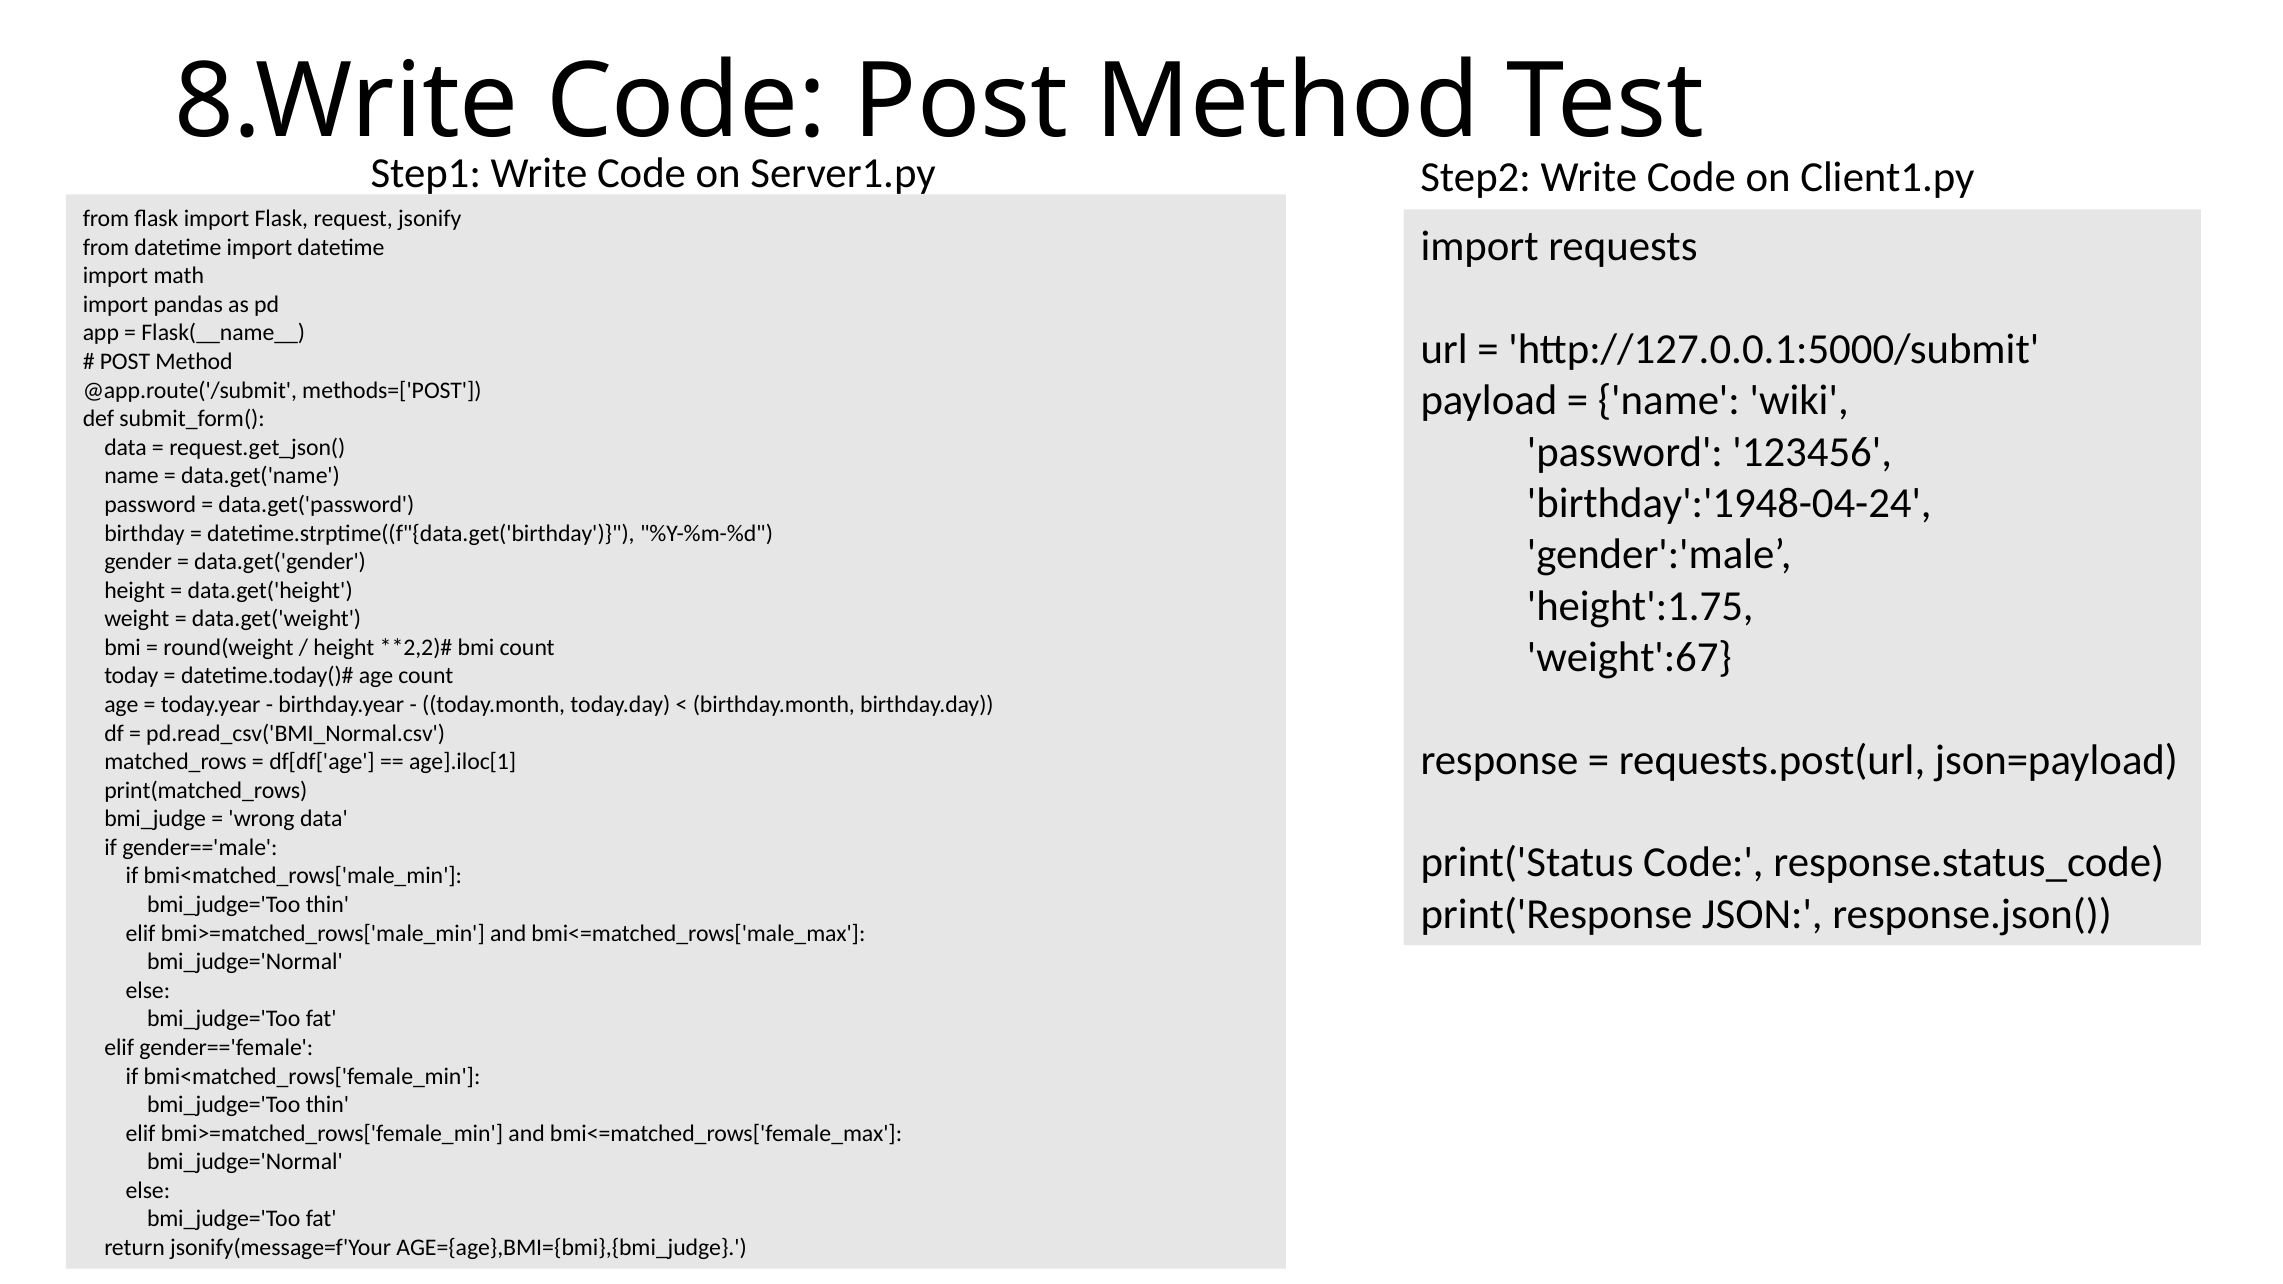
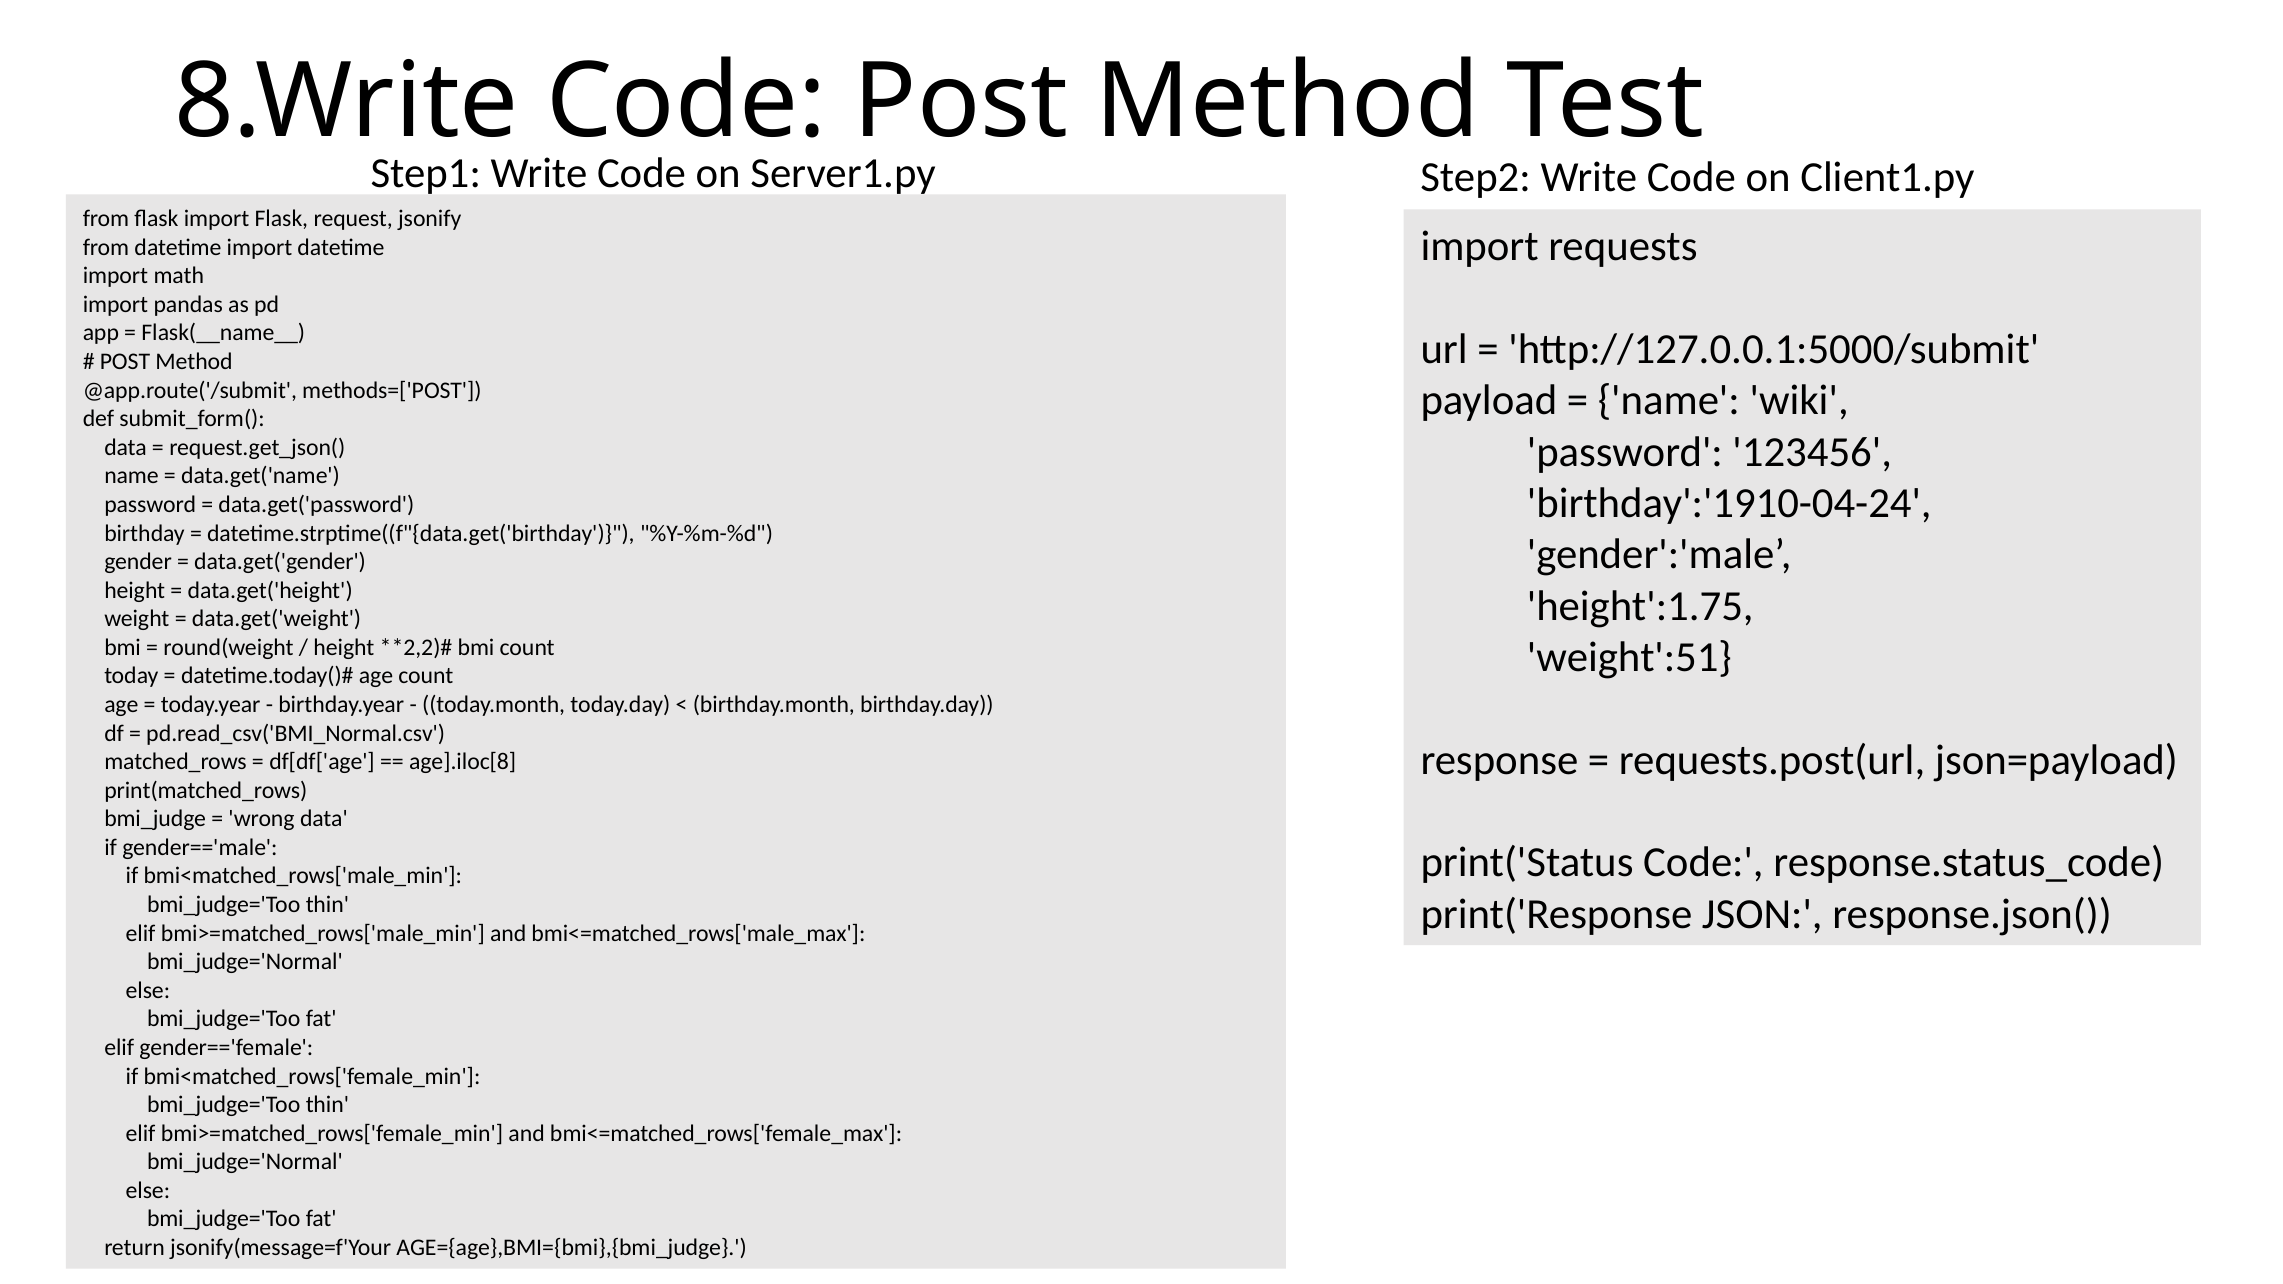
birthday':'1948-04-24: birthday':'1948-04-24 -> birthday':'1910-04-24 (1729, 503)
weight':67: weight':67 -> weight':51 (1629, 657)
age].iloc[1: age].iloc[1 -> age].iloc[8 (463, 762)
